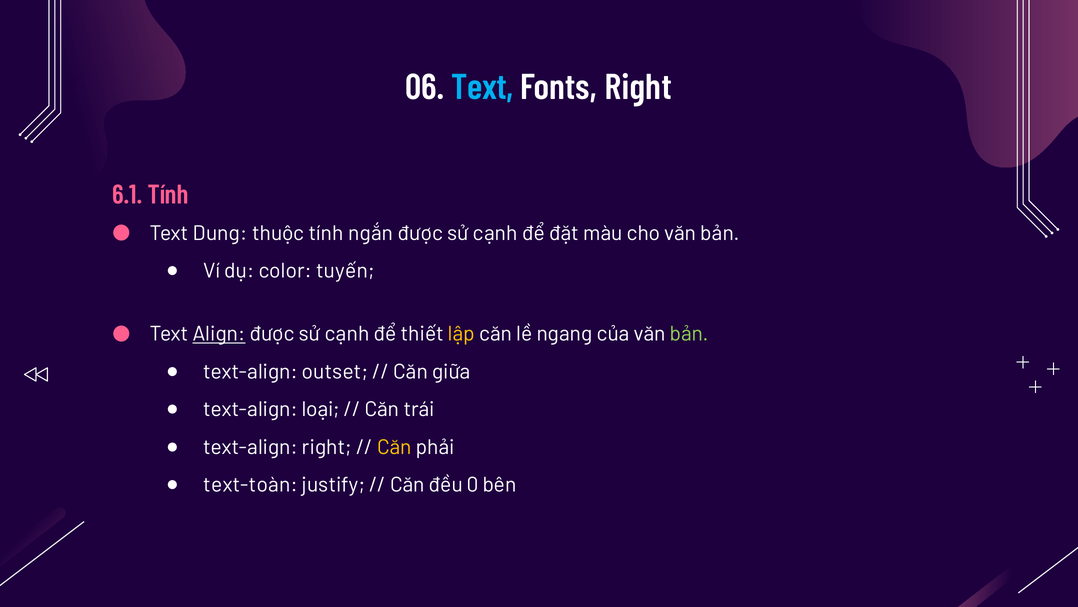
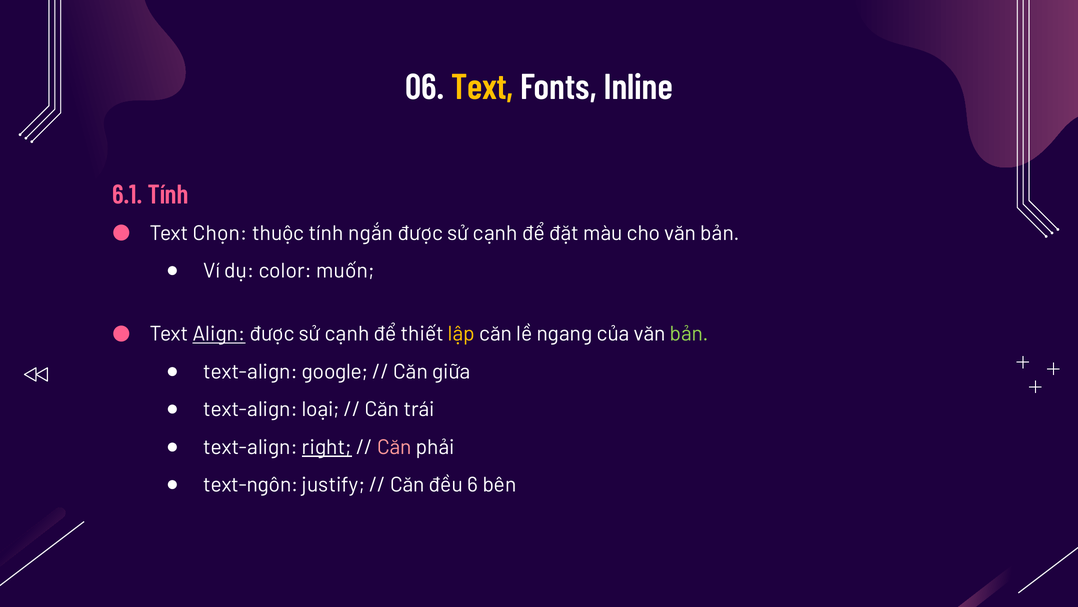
Text colour: light blue -> yellow (482, 87)
Fonts Right: Right -> Inline (638, 87)
Dung: Dung -> Chọn (220, 233)
tuyến: tuyến -> muốn (345, 271)
outset: outset -> google (335, 371)
right underline: none -> present (327, 447)
Căn colour: yellow -> pink (394, 447)
text-toàn: text-toàn -> text-ngôn (251, 485)
0: 0 -> 6 (473, 485)
